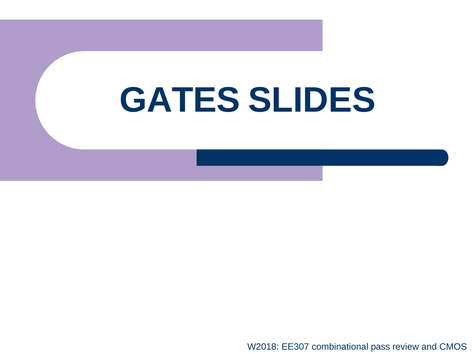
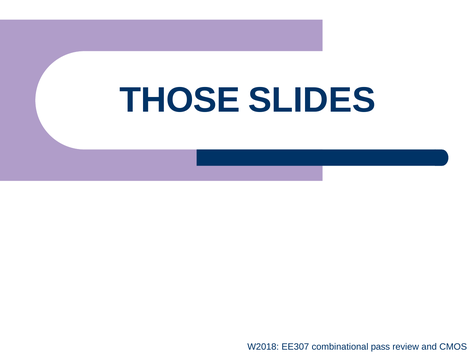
GATES: GATES -> THOSE (180, 100)
